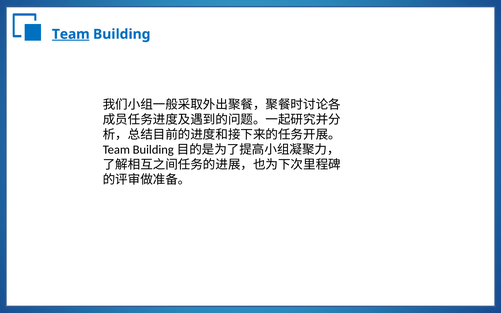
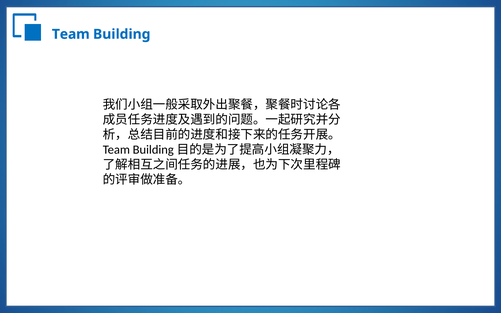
Team underline: present -> none (71, 34)
